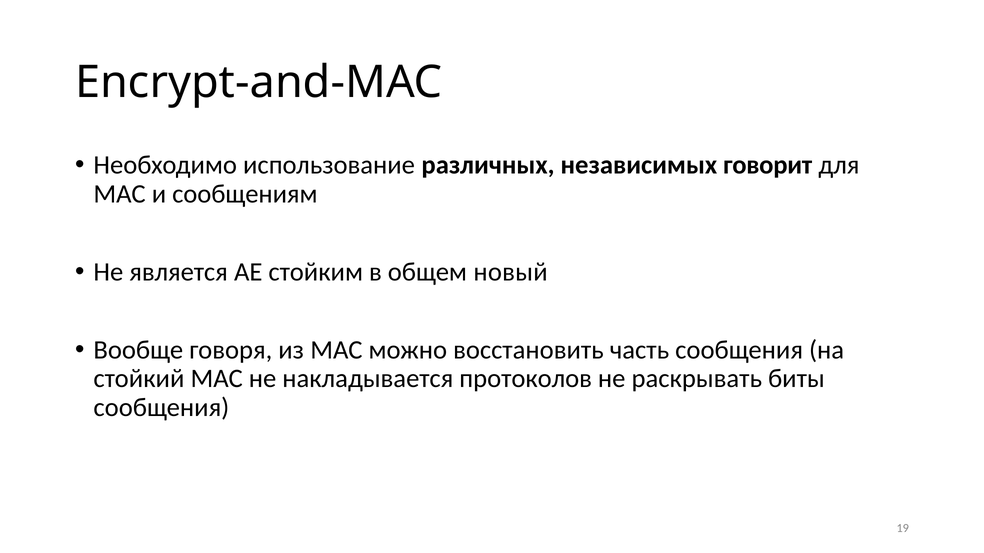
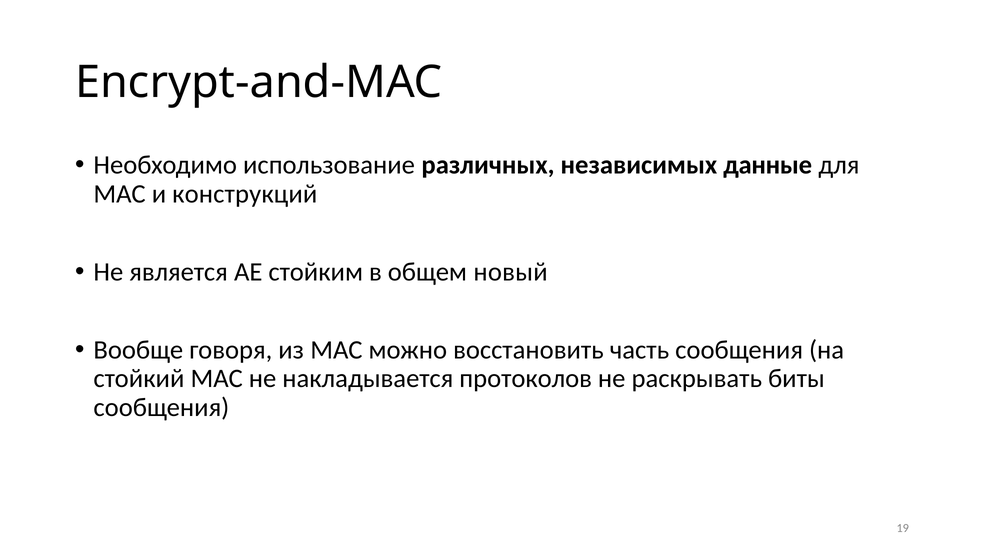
говорит: говорит -> данные (768, 165)
сообщениям: сообщениям -> конструкций (245, 194)
